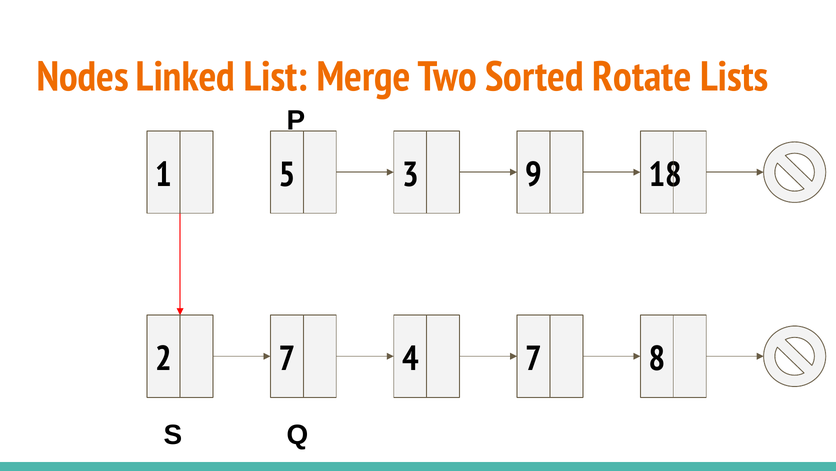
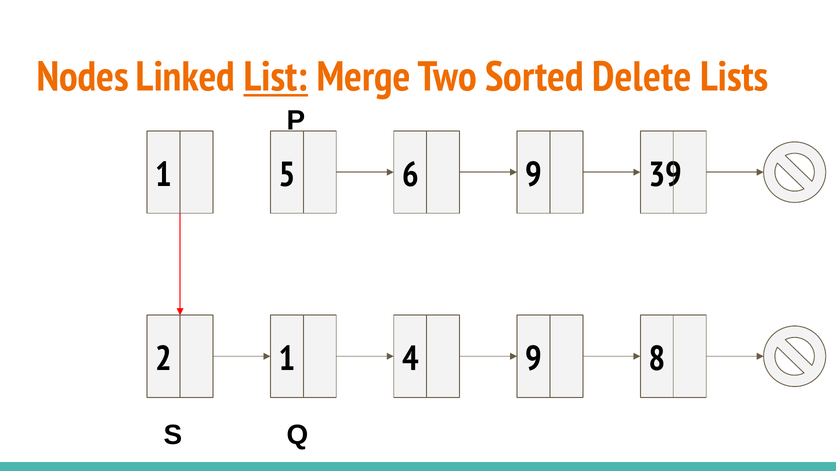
List underline: none -> present (276, 77)
Rotate: Rotate -> Delete (642, 77)
3: 3 -> 6 (410, 174)
18: 18 -> 39 (665, 174)
2 7: 7 -> 1 (287, 358)
4 7: 7 -> 9 (534, 358)
